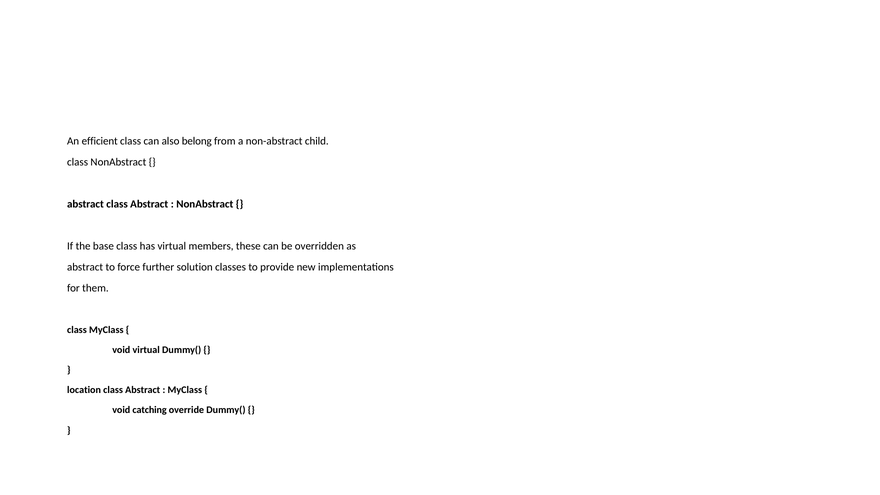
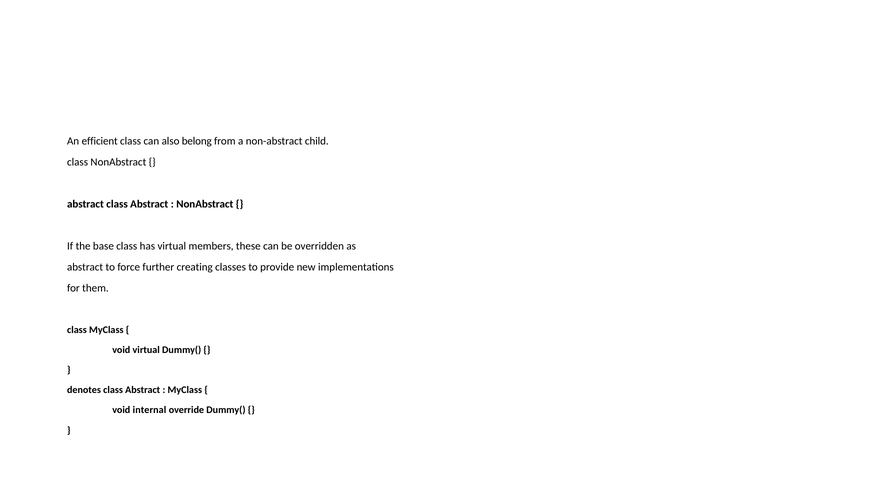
solution: solution -> creating (195, 267)
location: location -> denotes (84, 390)
catching: catching -> internal (149, 410)
